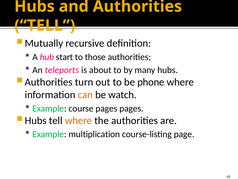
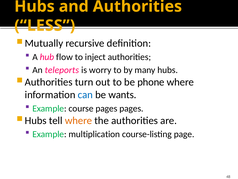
TELL: TELL -> LESS (45, 25)
start: start -> flow (64, 57)
those: those -> inject (95, 57)
about: about -> worry (100, 70)
can colour: orange -> blue (85, 95)
watch: watch -> wants (122, 95)
